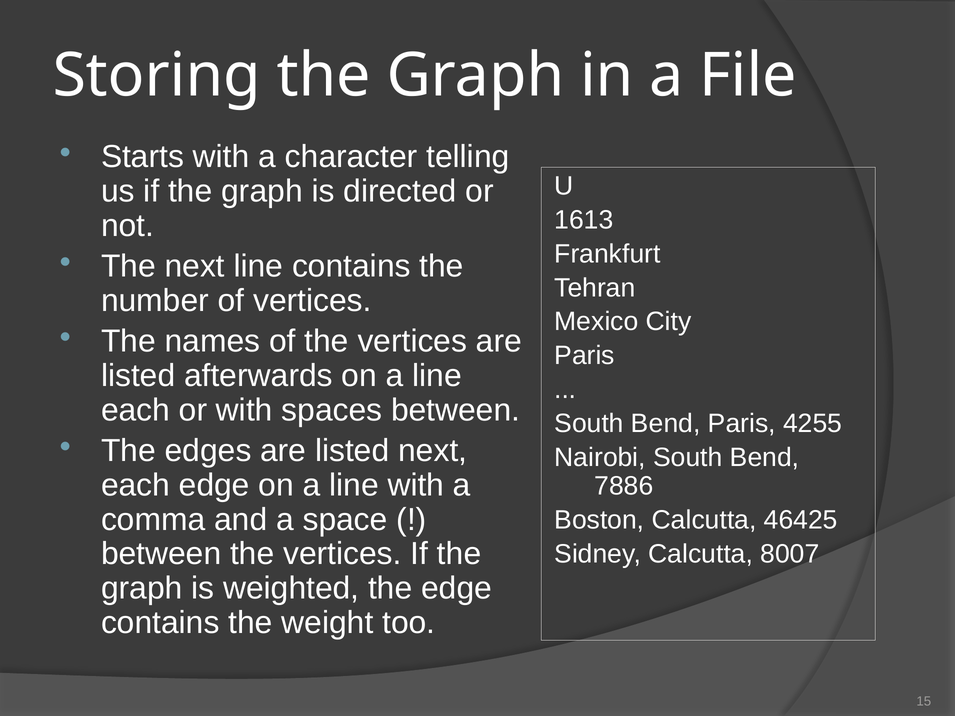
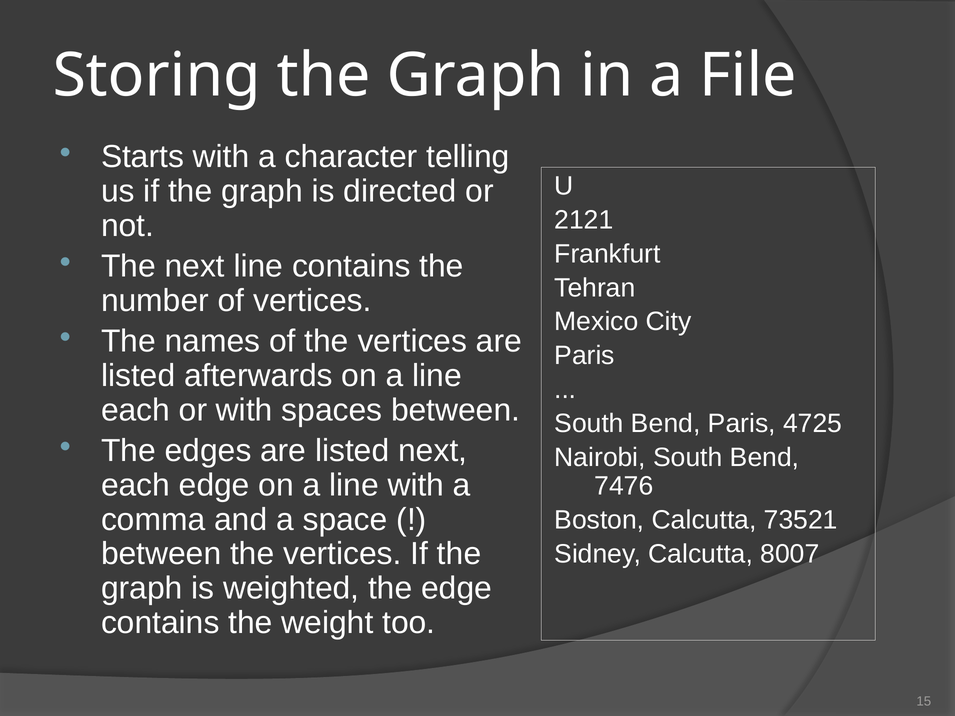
1613: 1613 -> 2121 (584, 220)
4255: 4255 -> 4725 (813, 424)
7886: 7886 -> 7476 (624, 486)
46425: 46425 -> 73521 (801, 520)
